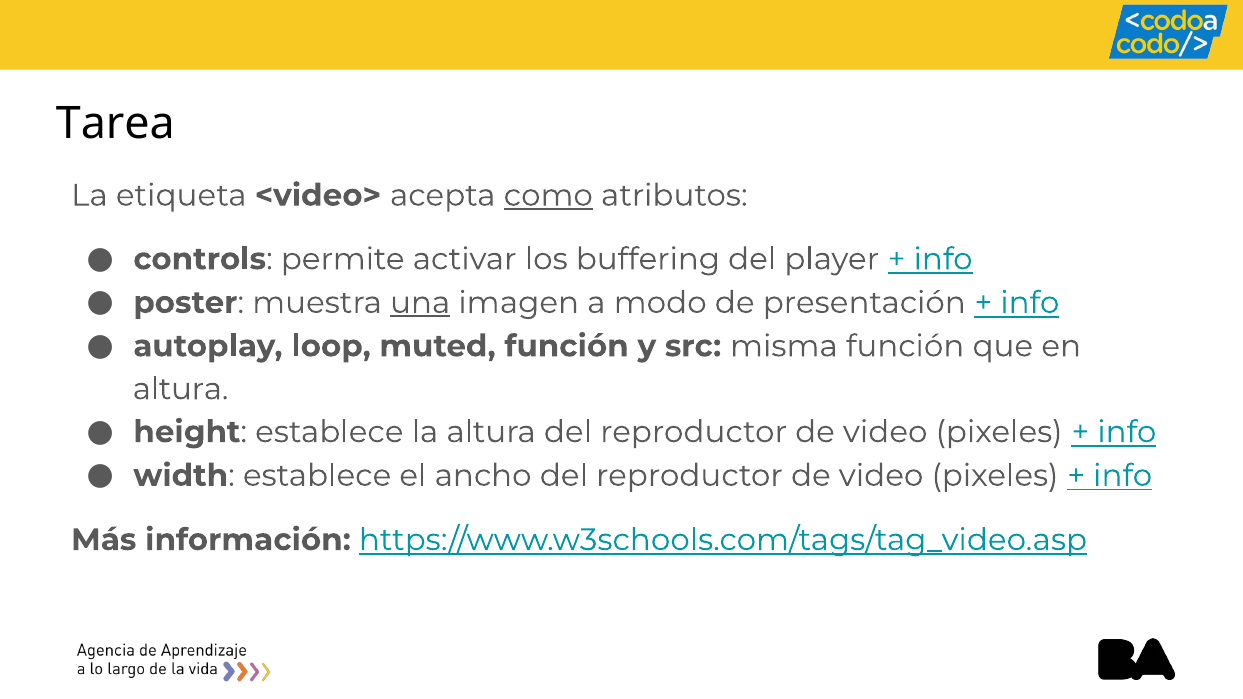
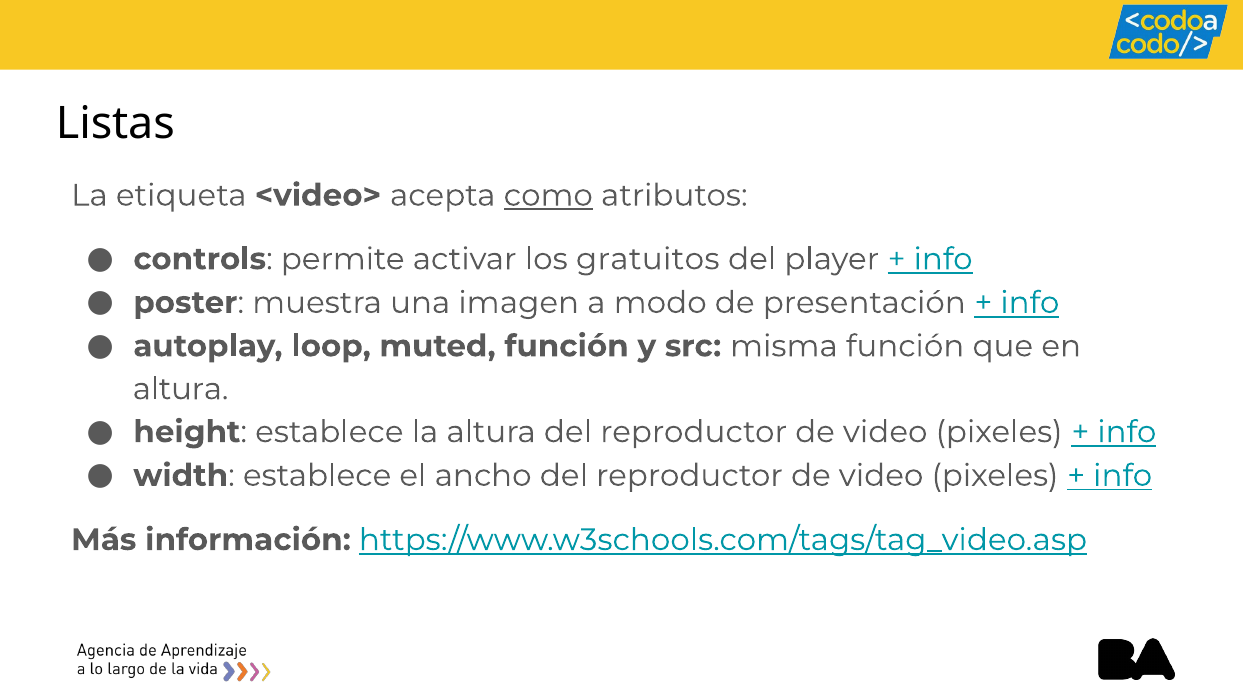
Tarea: Tarea -> Listas (115, 124)
buffering: buffering -> gratuitos (648, 259)
una underline: present -> none (420, 303)
